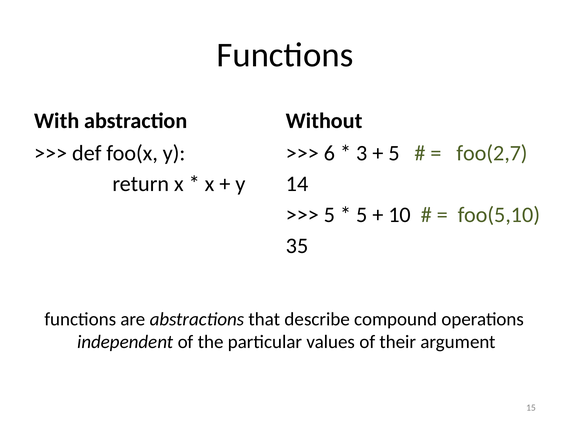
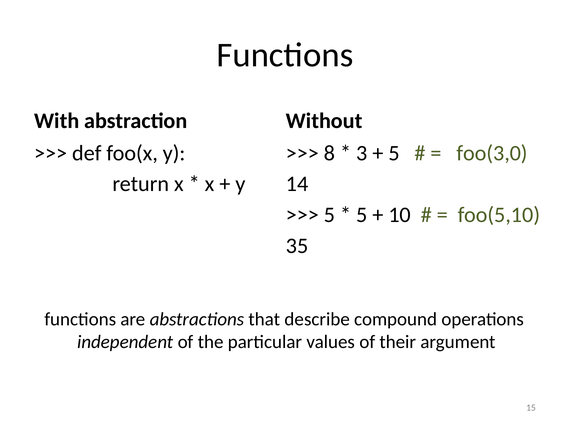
6: 6 -> 8 (330, 153)
foo(2,7: foo(2,7 -> foo(3,0 (492, 153)
